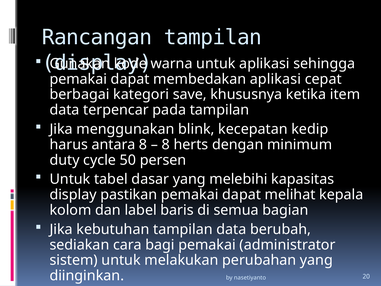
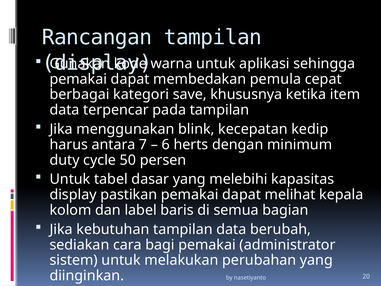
membedakan aplikasi: aplikasi -> pemula (275, 79)
antara 8: 8 -> 7 (143, 144)
8: 8 -> 6 (166, 144)
